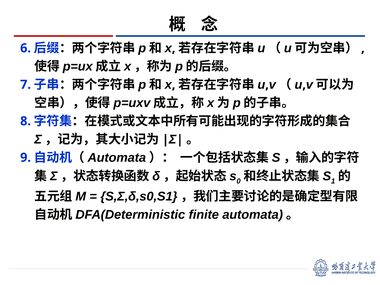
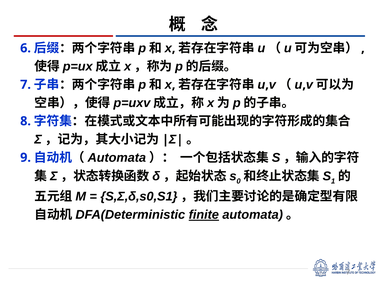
finite underline: none -> present (204, 215)
